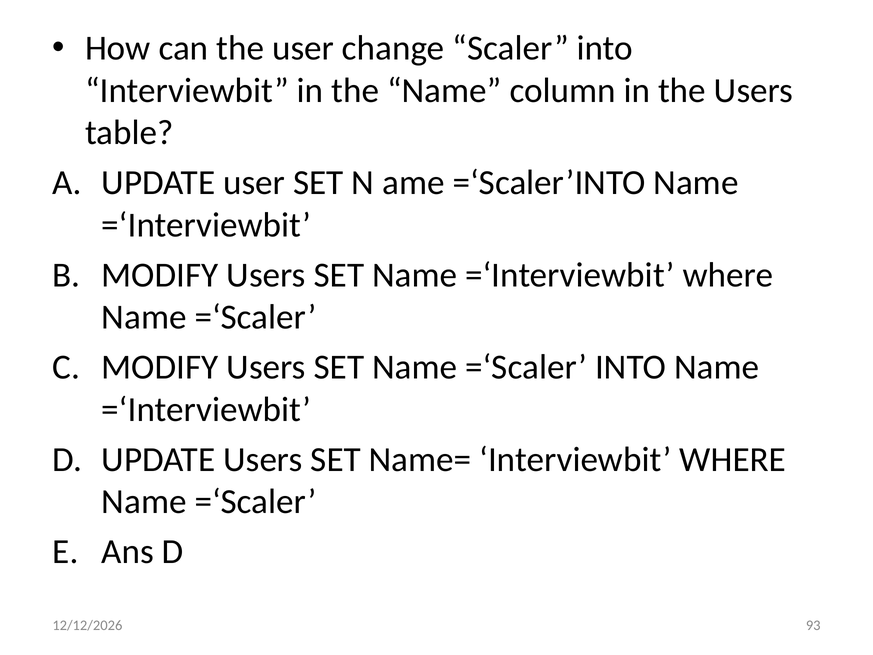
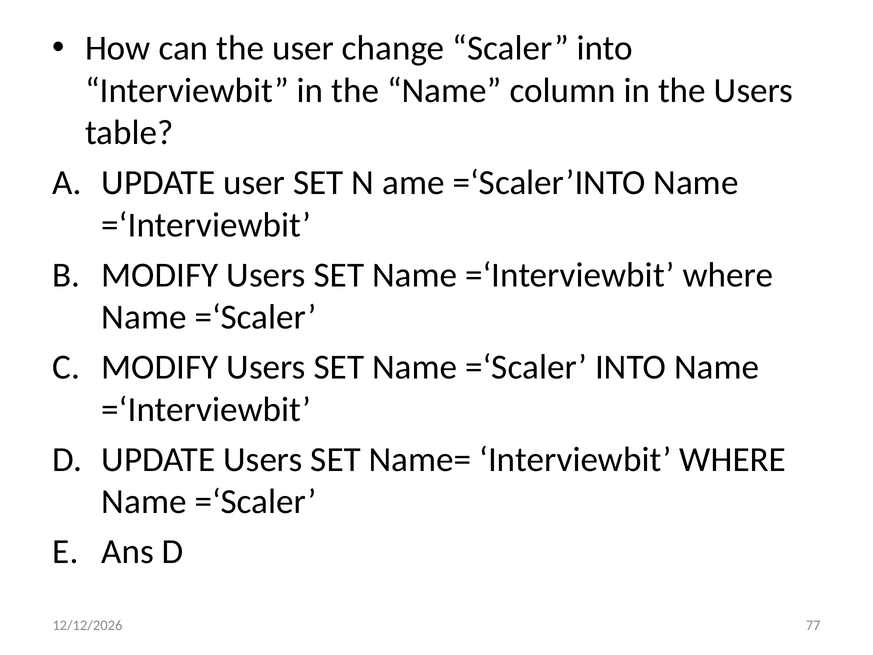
93: 93 -> 77 (813, 625)
